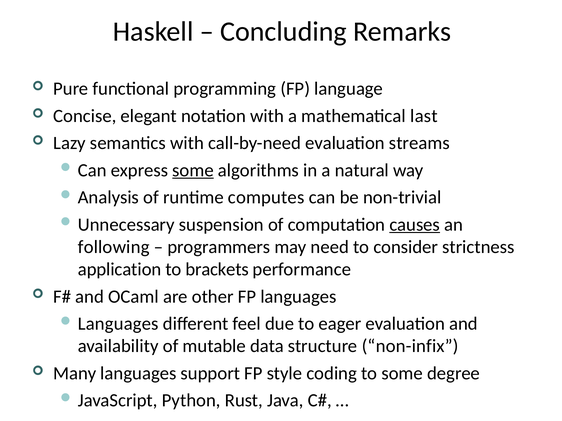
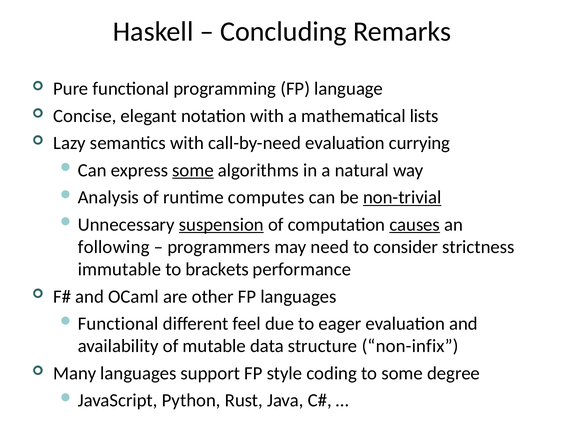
last: last -> lists (424, 116)
streams: streams -> currying (420, 143)
non-trivial underline: none -> present (402, 198)
suspension underline: none -> present (221, 225)
application: application -> immutable (119, 270)
Languages: Languages -> Functional (118, 324)
